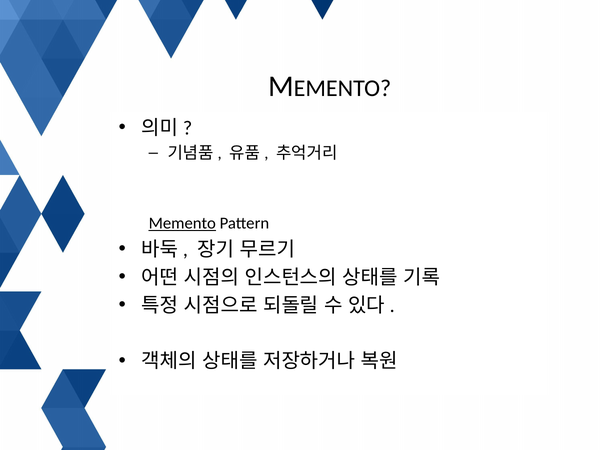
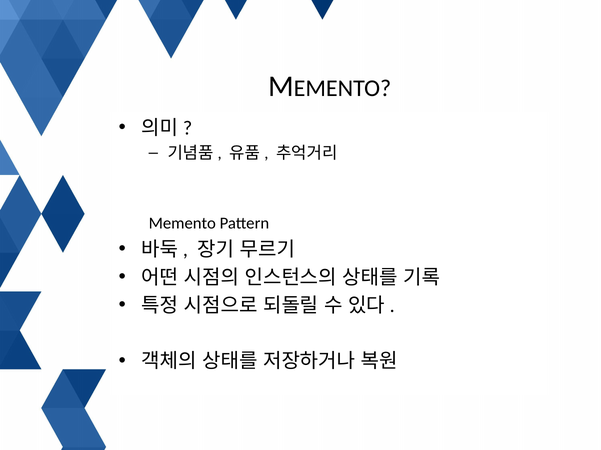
Memento underline: present -> none (182, 224)
